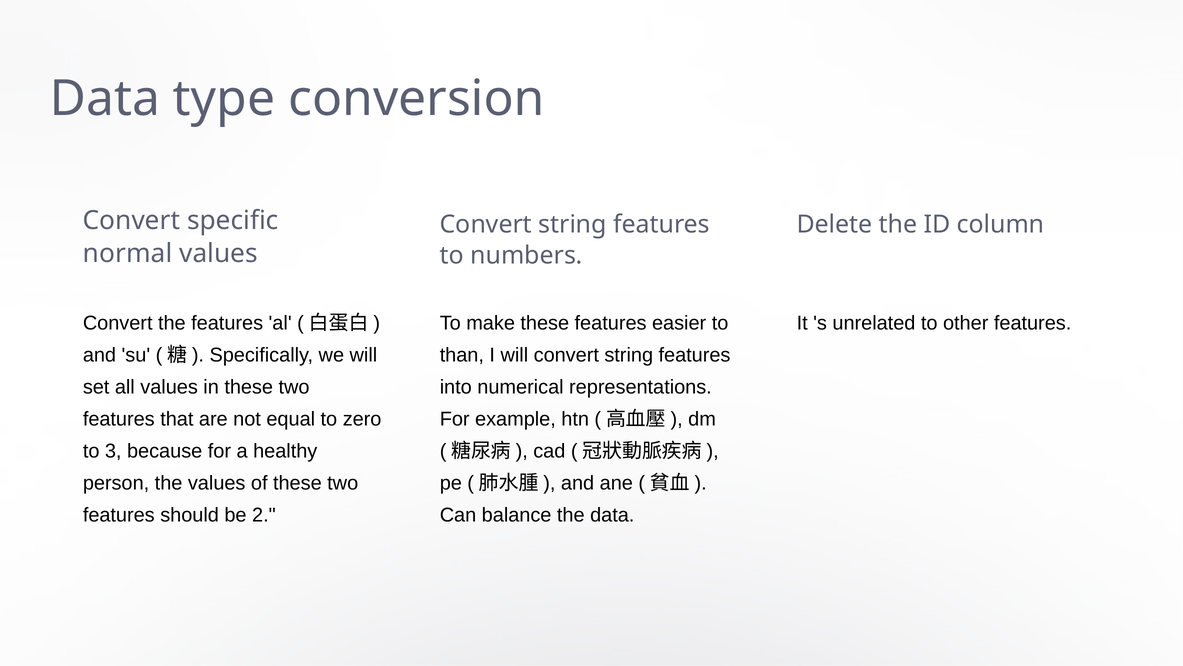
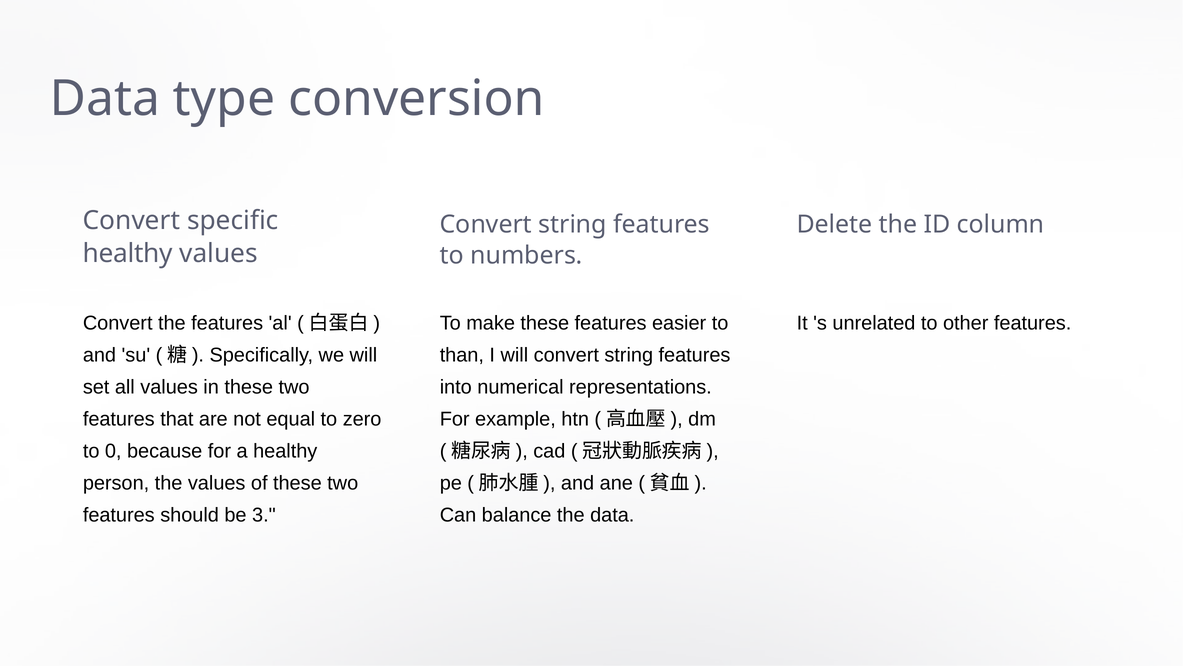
normal: normal -> healthy (128, 253)
3: 3 -> 0 (113, 451)
2: 2 -> 3 (264, 515)
